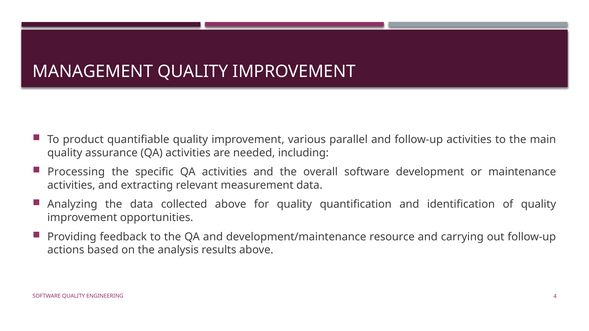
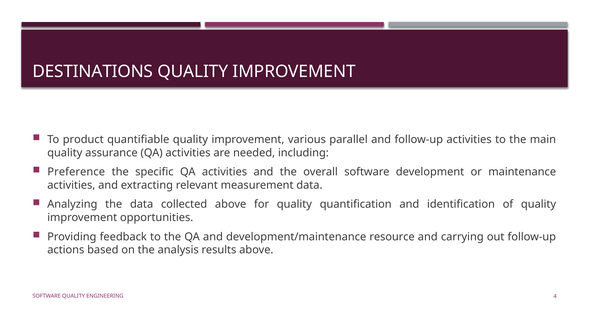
MANAGEMENT: MANAGEMENT -> DESTINATIONS (93, 72)
Processing: Processing -> Preference (76, 172)
